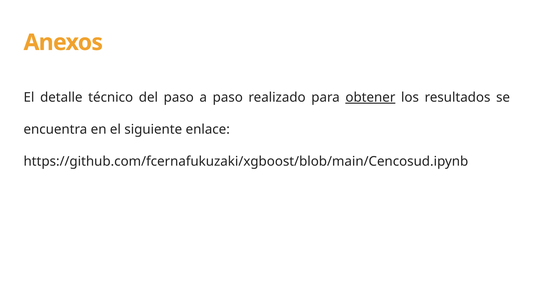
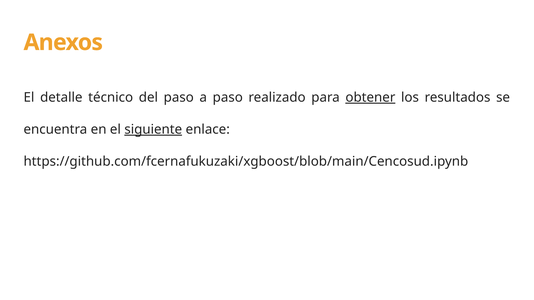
siguiente underline: none -> present (153, 130)
